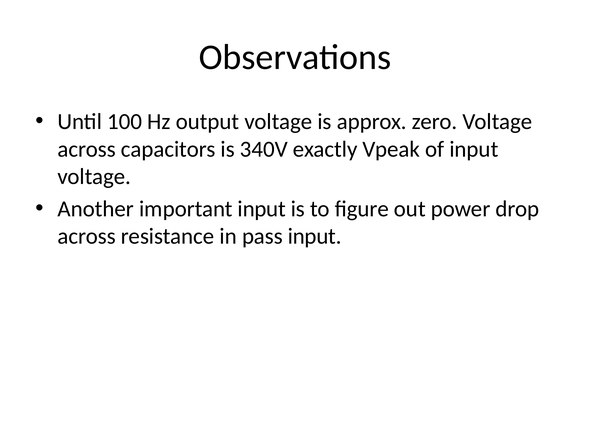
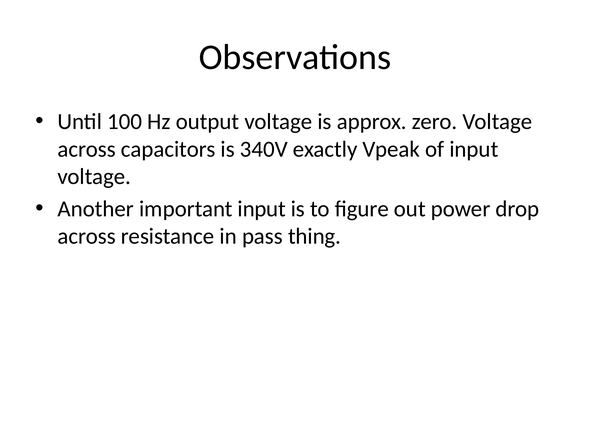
pass input: input -> thing (315, 236)
